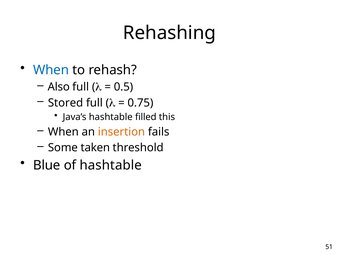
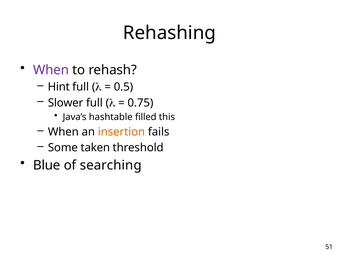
When colour: blue -> purple (51, 70)
Also: Also -> Hint (59, 87)
Stored: Stored -> Slower (66, 102)
of hashtable: hashtable -> searching (111, 165)
